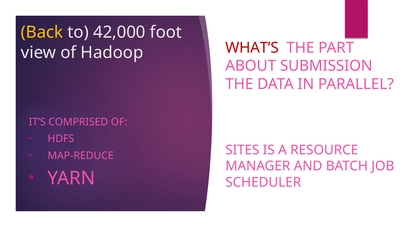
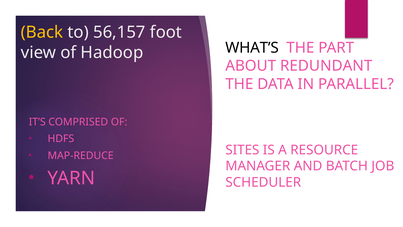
42,000: 42,000 -> 56,157 (119, 32)
WHAT’S colour: red -> black (252, 48)
SUBMISSION: SUBMISSION -> REDUNDANT (326, 66)
